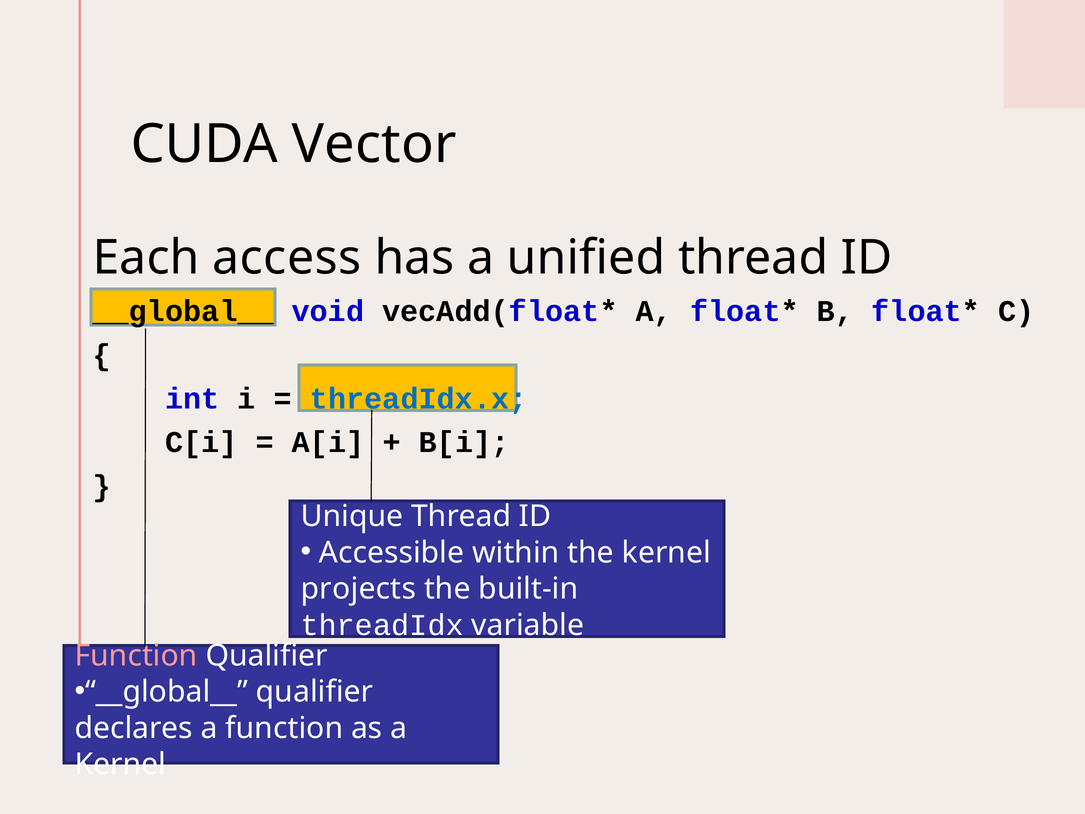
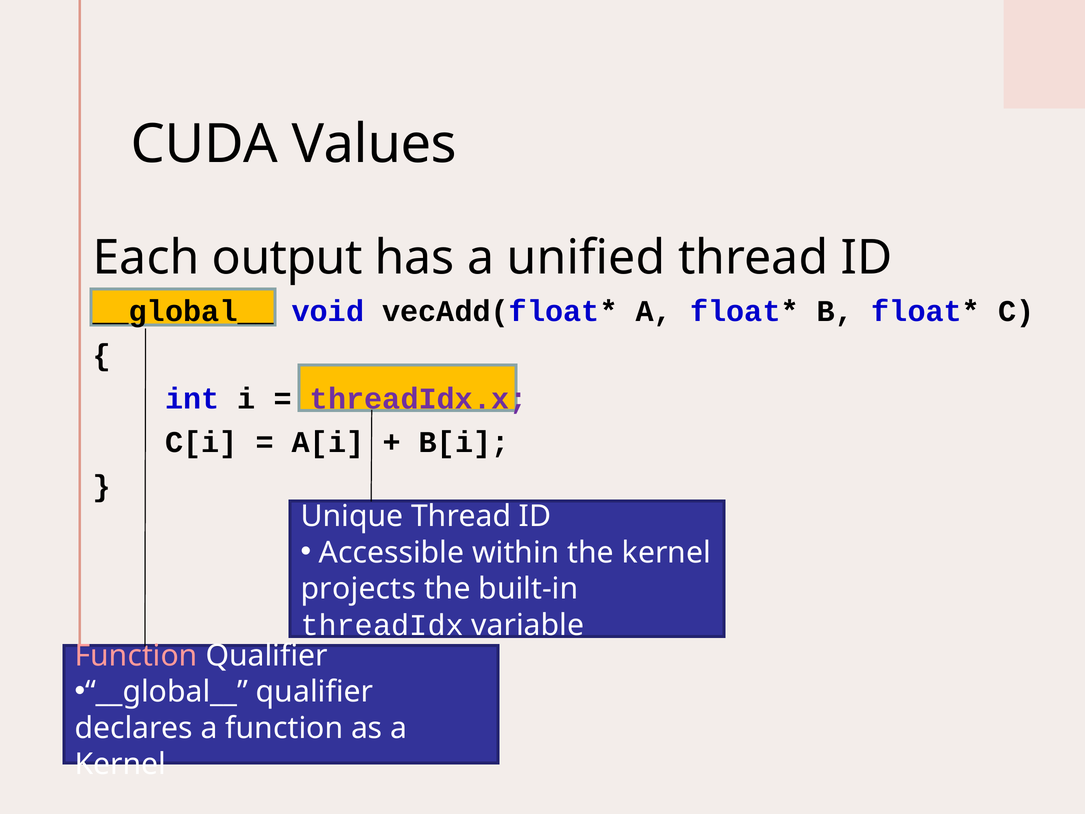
Vector: Vector -> Values (374, 144)
access: access -> output (287, 258)
threadIdx.x colour: blue -> purple (419, 399)
